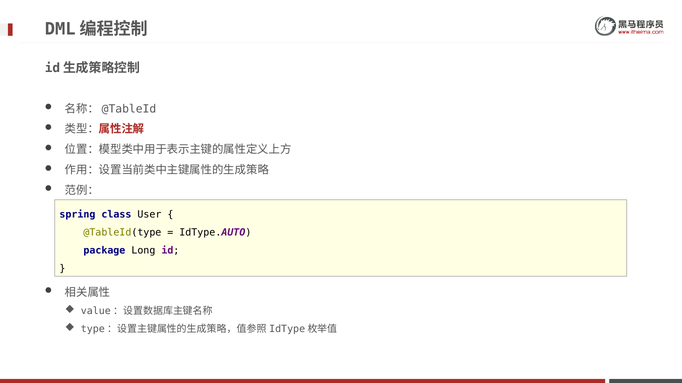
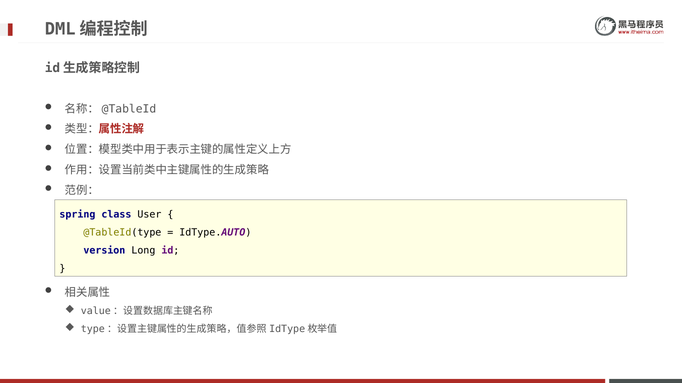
package: package -> version (104, 251)
